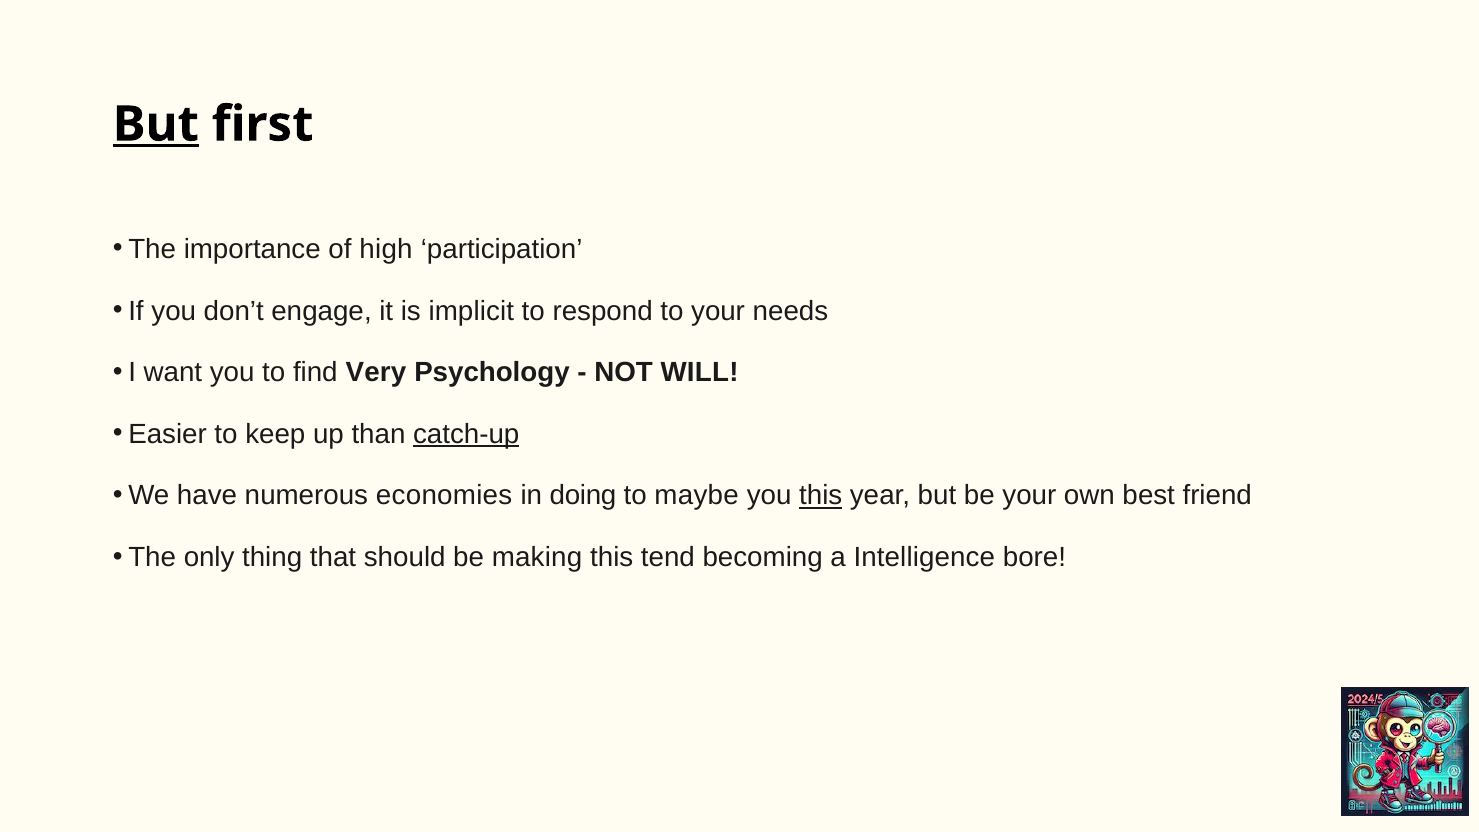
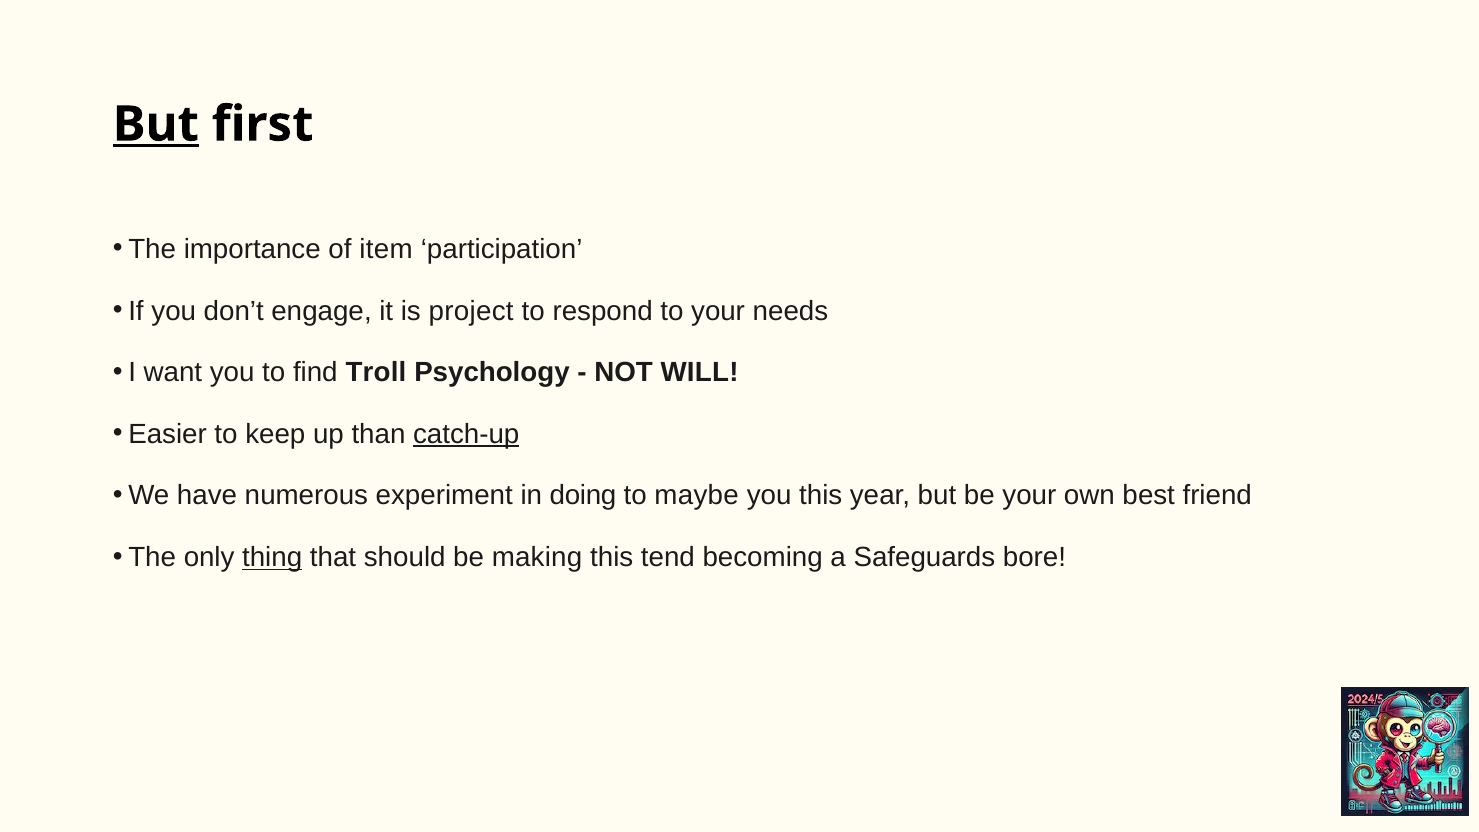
high: high -> item (386, 249)
implicit: implicit -> project (471, 311)
Very: Very -> Troll (376, 373)
economies: economies -> experiment (444, 496)
this underline: present -> none (821, 496)
thing underline: none -> present (272, 557)
Intelligence: Intelligence -> Safeguards (924, 557)
